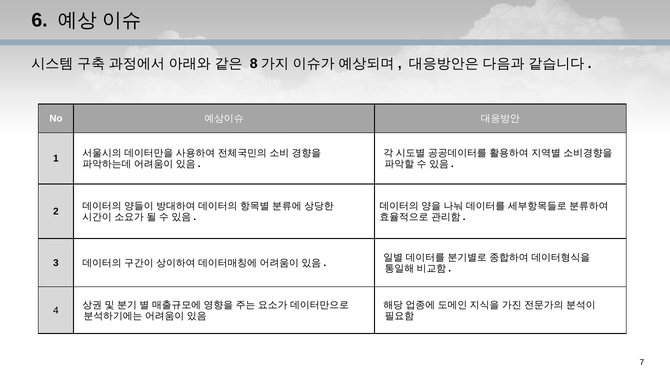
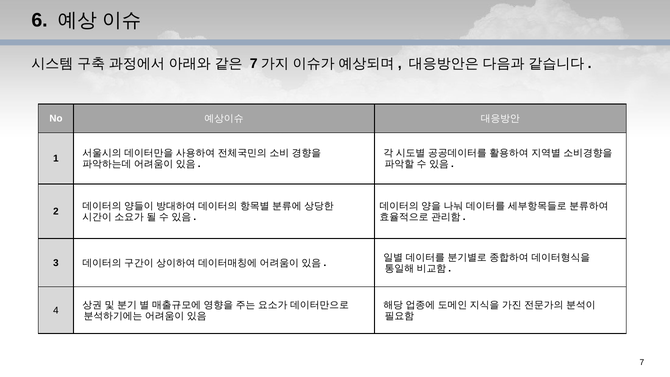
8: 8 -> 7 (254, 63)
